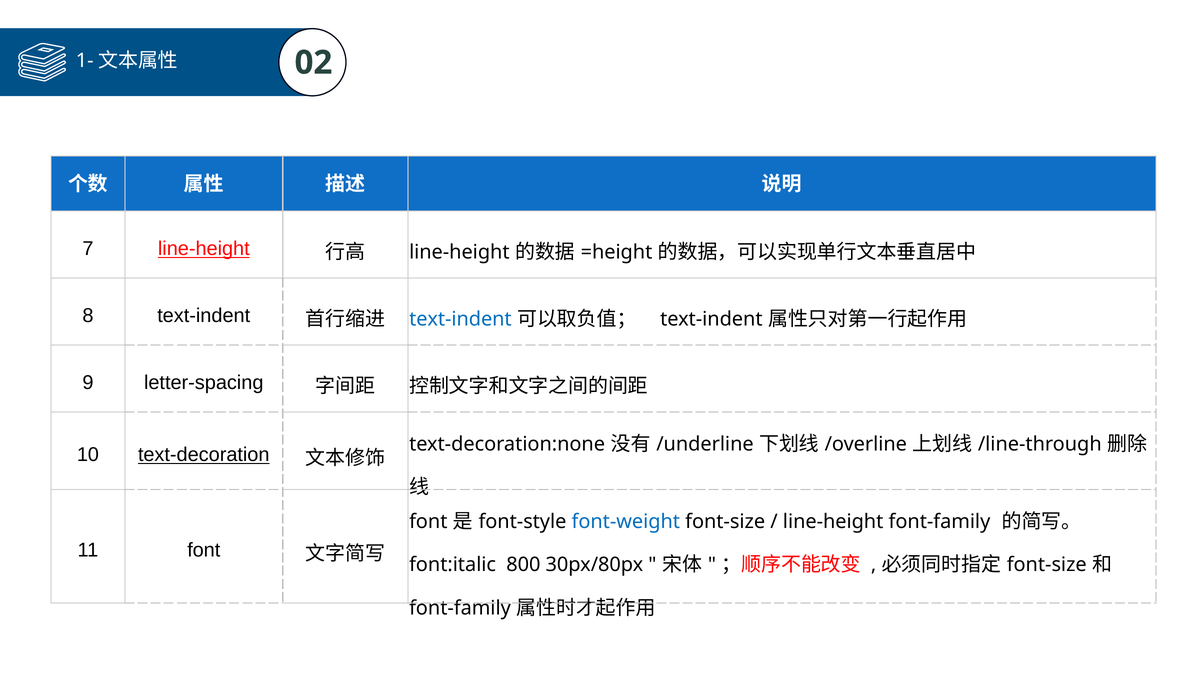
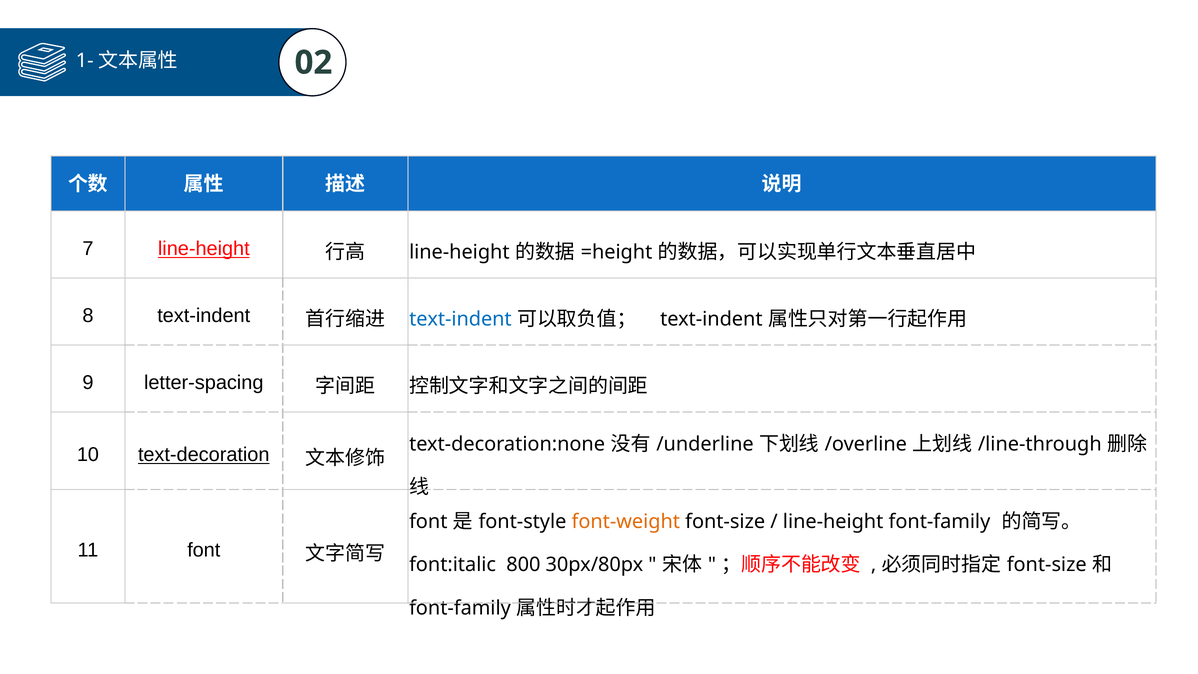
font-weight colour: blue -> orange (626, 521)
